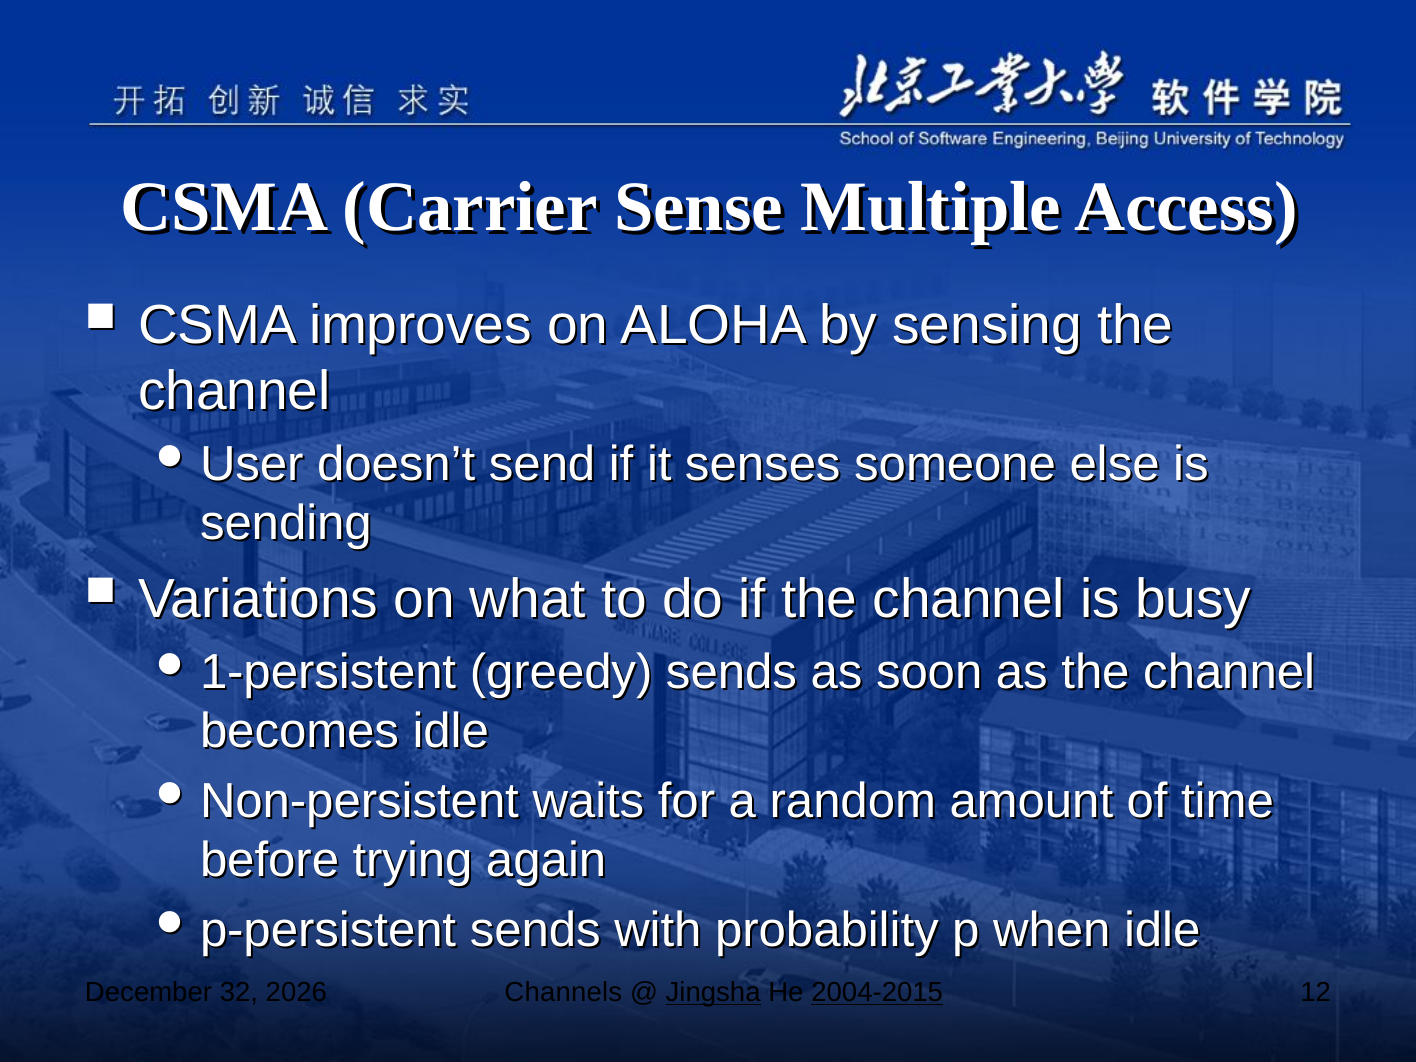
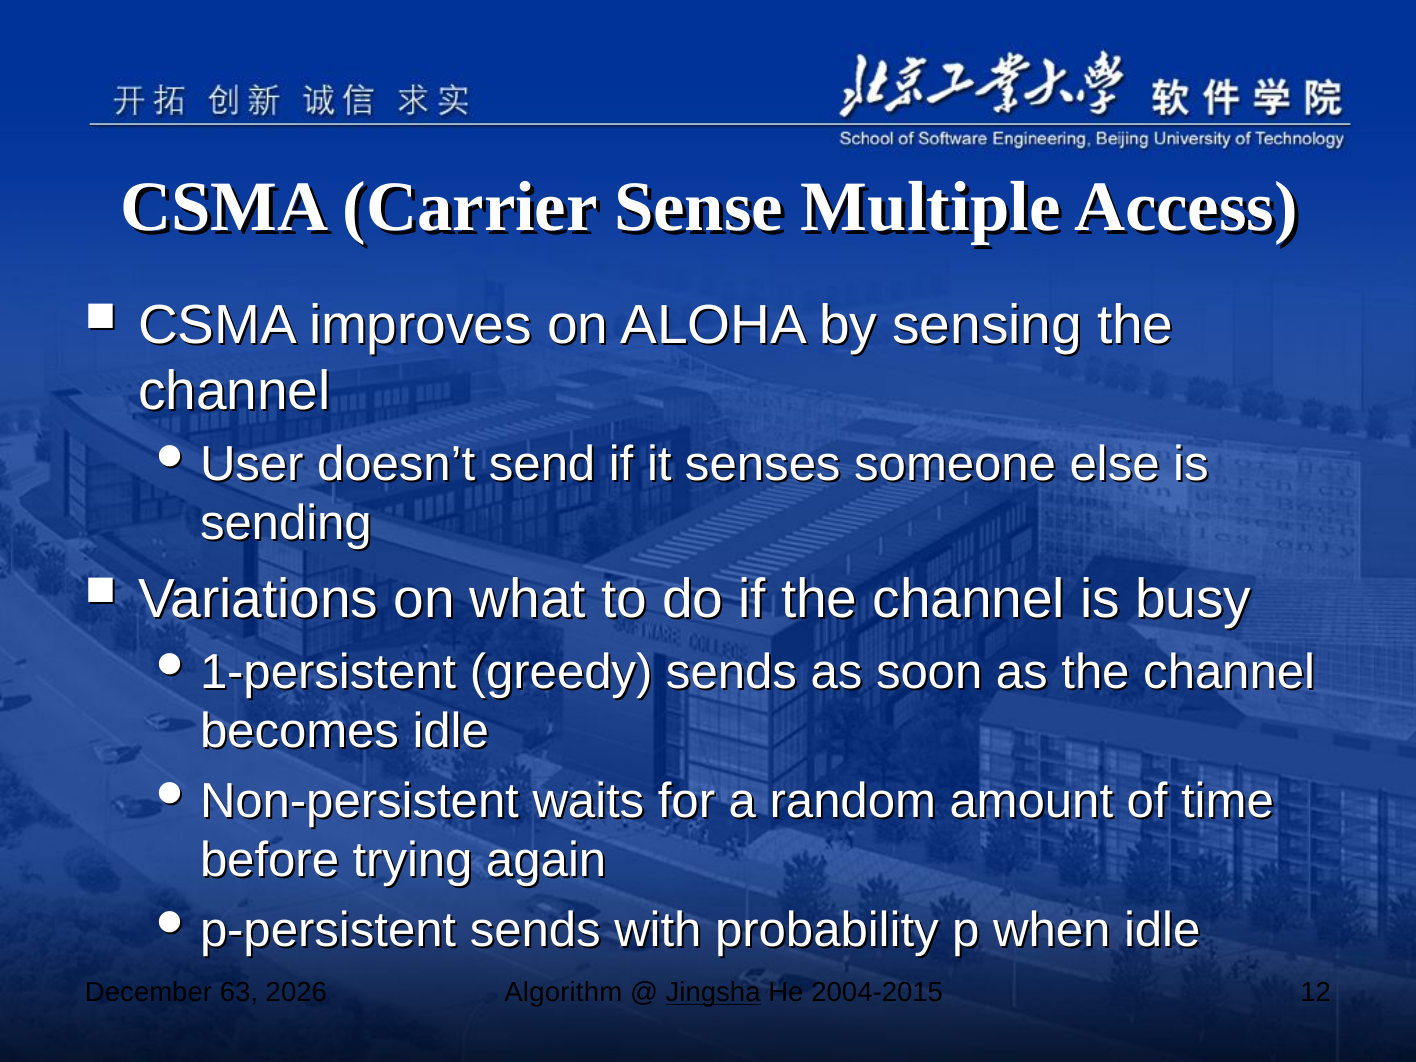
32: 32 -> 63 (239, 993)
Channels: Channels -> Algorithm (563, 993)
2004-2015 underline: present -> none (877, 993)
